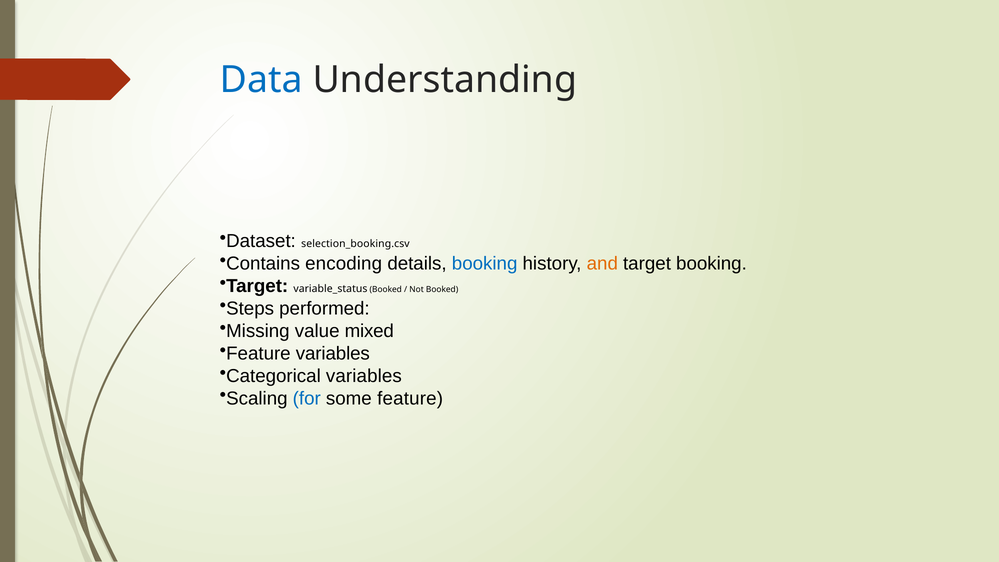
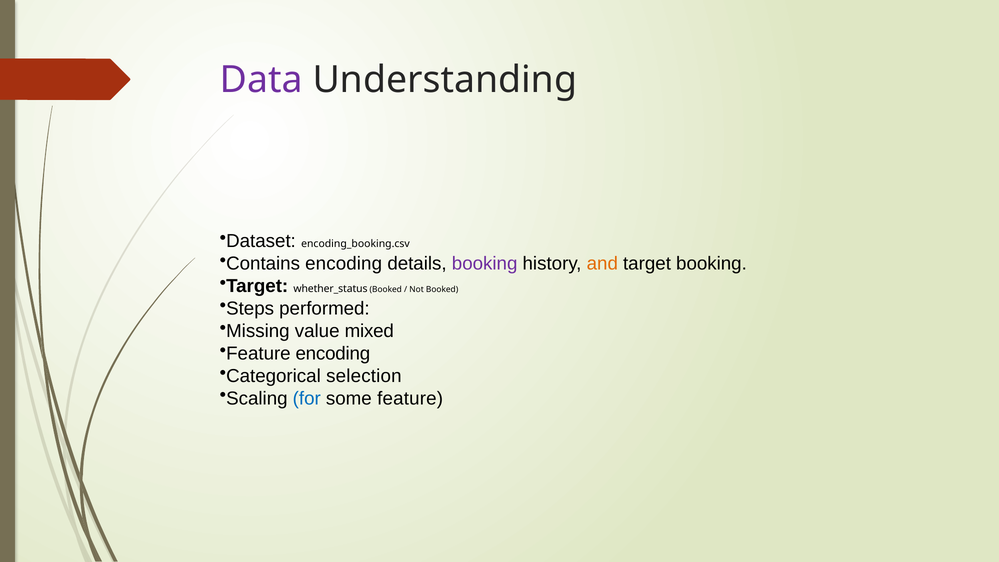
Data colour: blue -> purple (261, 80)
selection_booking.csv: selection_booking.csv -> encoding_booking.csv (355, 244)
booking colour: blue -> purple (485, 263)
variable_status: variable_status -> whether_status (330, 289)
Feature variables: variables -> encoding (333, 353)
Categorical variables: variables -> selection (364, 376)
